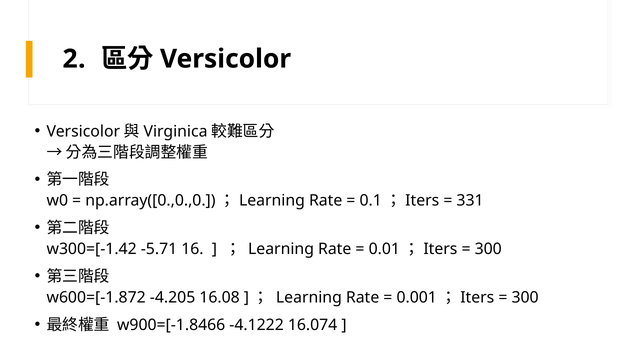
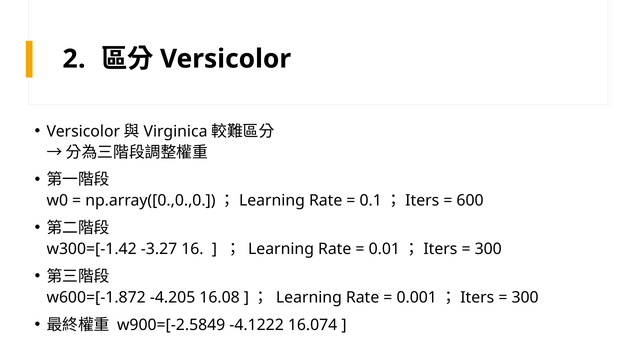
331: 331 -> 600 (470, 200)
-5.71: -5.71 -> -3.27 (159, 249)
w900=[-1.8466: w900=[-1.8466 -> w900=[-2.5849 (171, 324)
